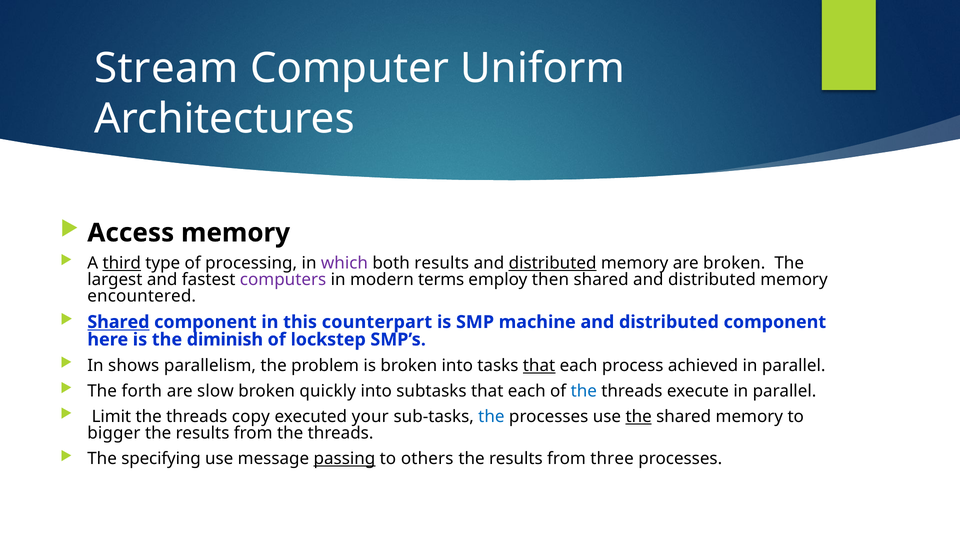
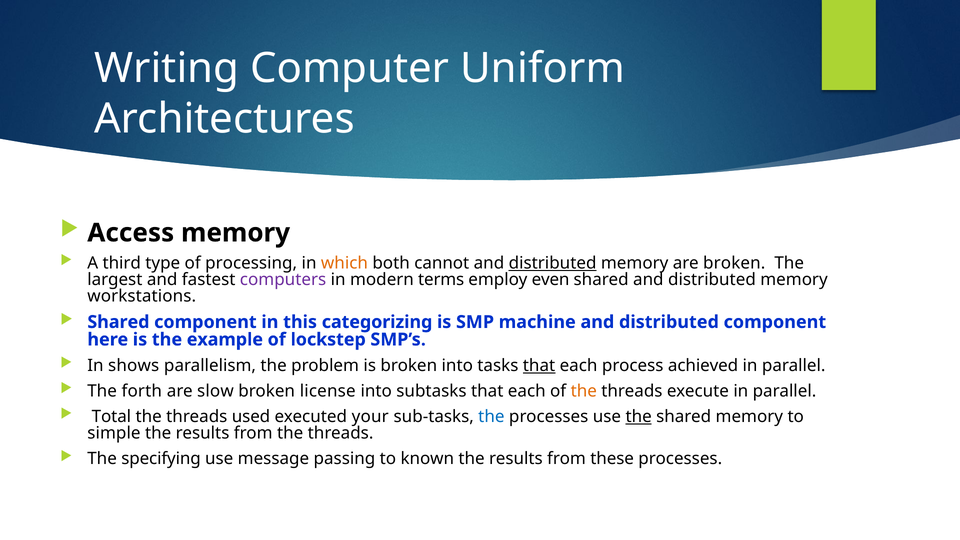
Stream: Stream -> Writing (167, 69)
third underline: present -> none (122, 263)
which colour: purple -> orange (344, 263)
both results: results -> cannot (442, 263)
then: then -> even (551, 280)
encountered: encountered -> workstations (142, 296)
Shared underline: present -> none (118, 322)
counterpart: counterpart -> categorizing (377, 322)
diminish: diminish -> example (225, 340)
quickly: quickly -> license (328, 391)
the colour: blue -> orange (584, 391)
Limit: Limit -> Total (111, 417)
copy: copy -> used (251, 417)
bigger: bigger -> simple (114, 433)
passing underline: present -> none (344, 459)
others: others -> known (427, 459)
three: three -> these (612, 459)
